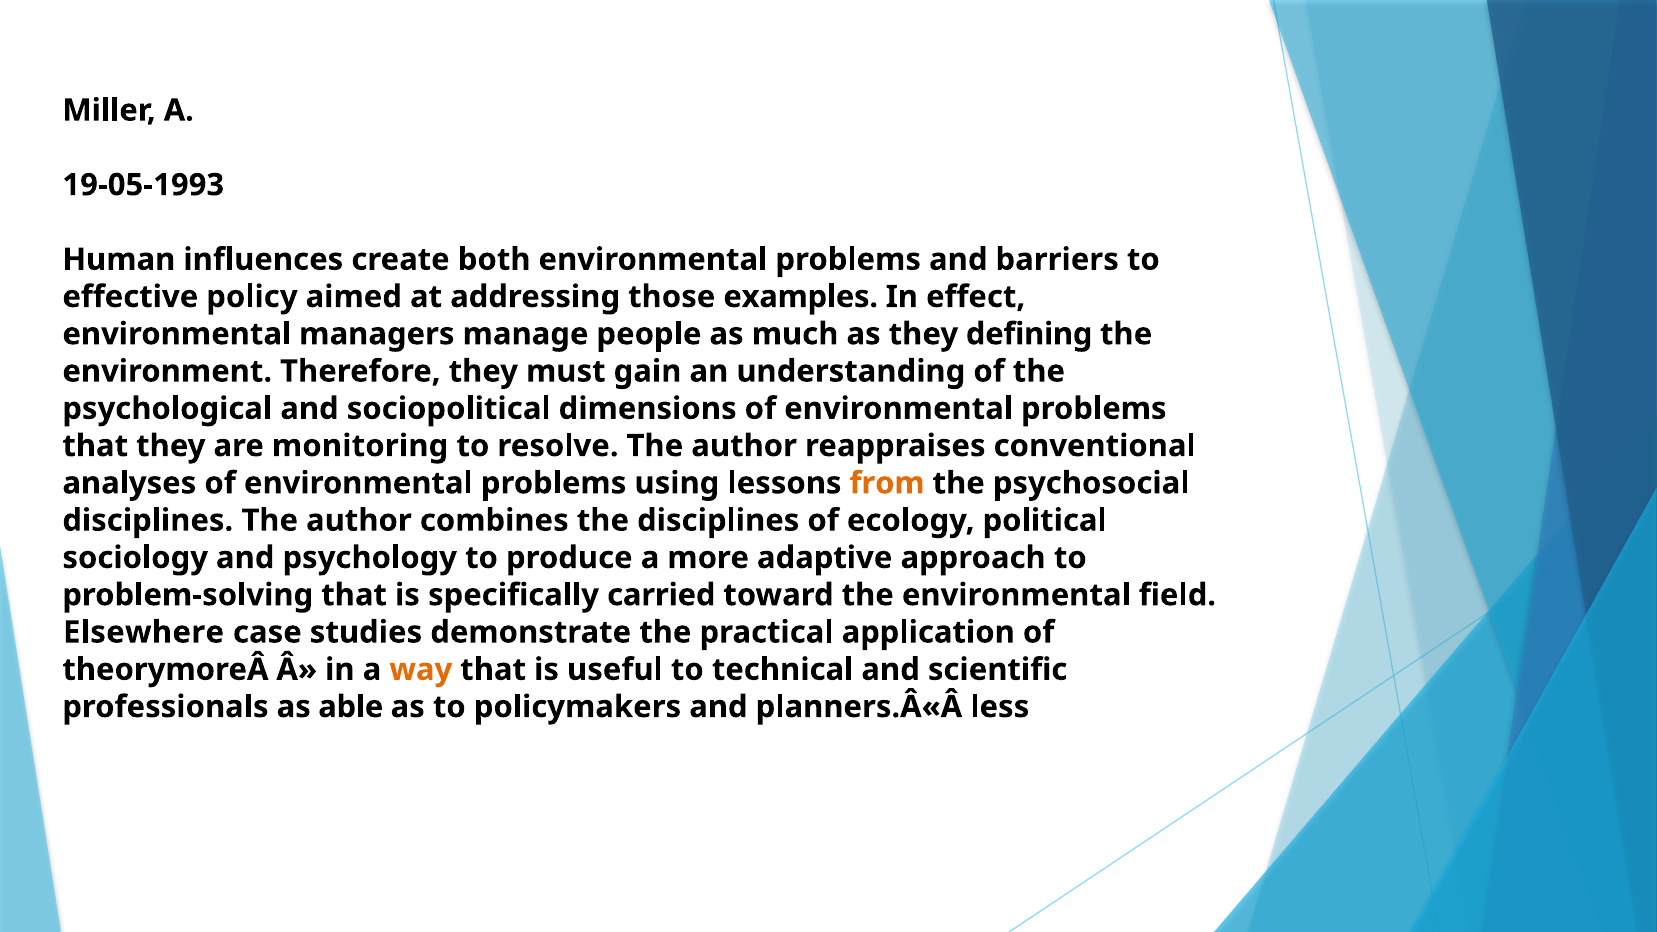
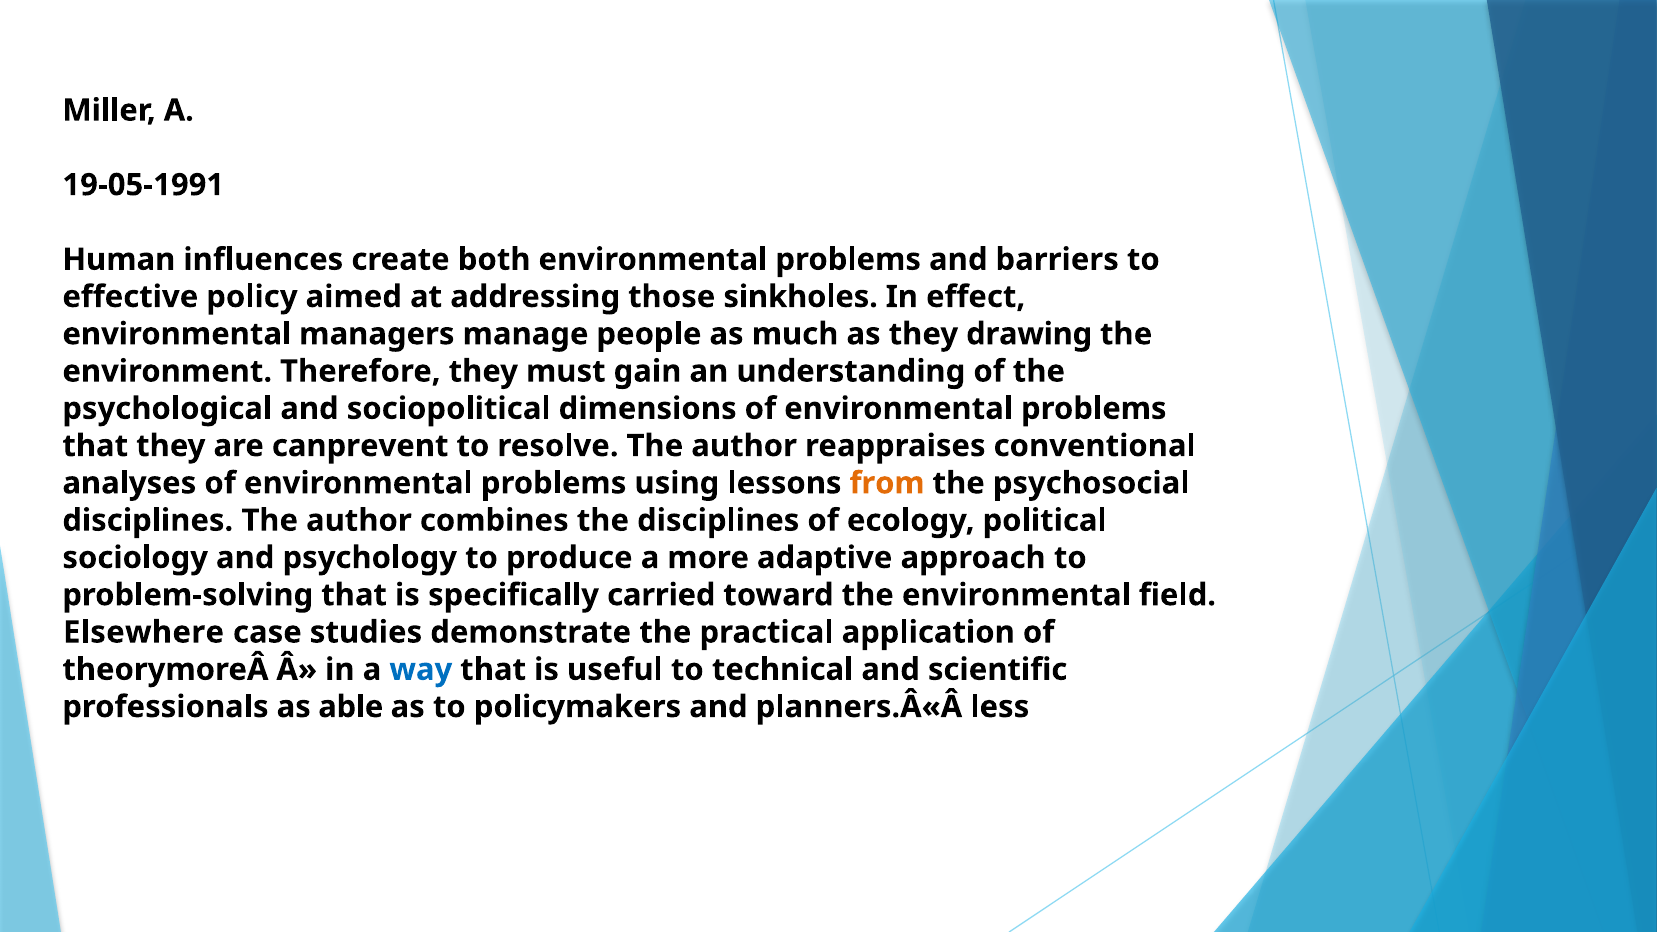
19-05-1993: 19-05-1993 -> 19-05-1991 (143, 185)
examples: examples -> sinkholes (801, 297)
defining: defining -> drawing (1029, 334)
monitoring: monitoring -> canprevent (360, 446)
way colour: orange -> blue (421, 670)
